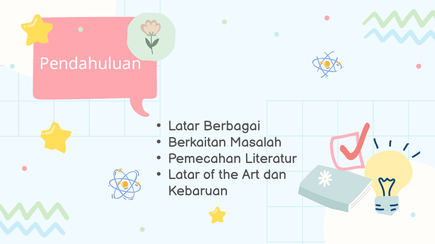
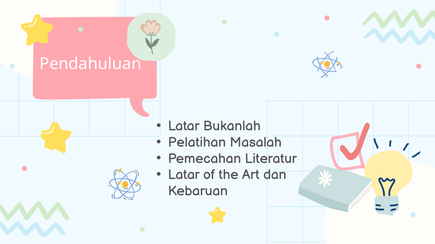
Berbagai: Berbagai -> Bukanlah (232, 126)
Berkaitan: Berkaitan -> Pelatihan (197, 143)
